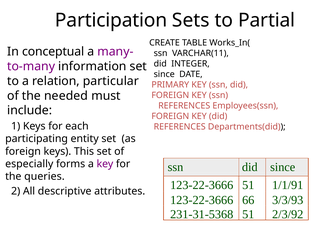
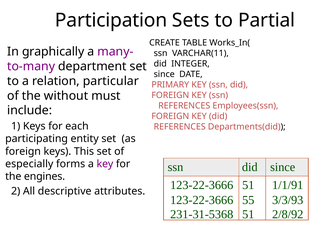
conceptual: conceptual -> graphically (53, 52)
information: information -> department (92, 66)
needed: needed -> without (66, 96)
queries: queries -> engines (45, 177)
66: 66 -> 55 (248, 200)
2/3/92: 2/3/92 -> 2/8/92 (288, 215)
